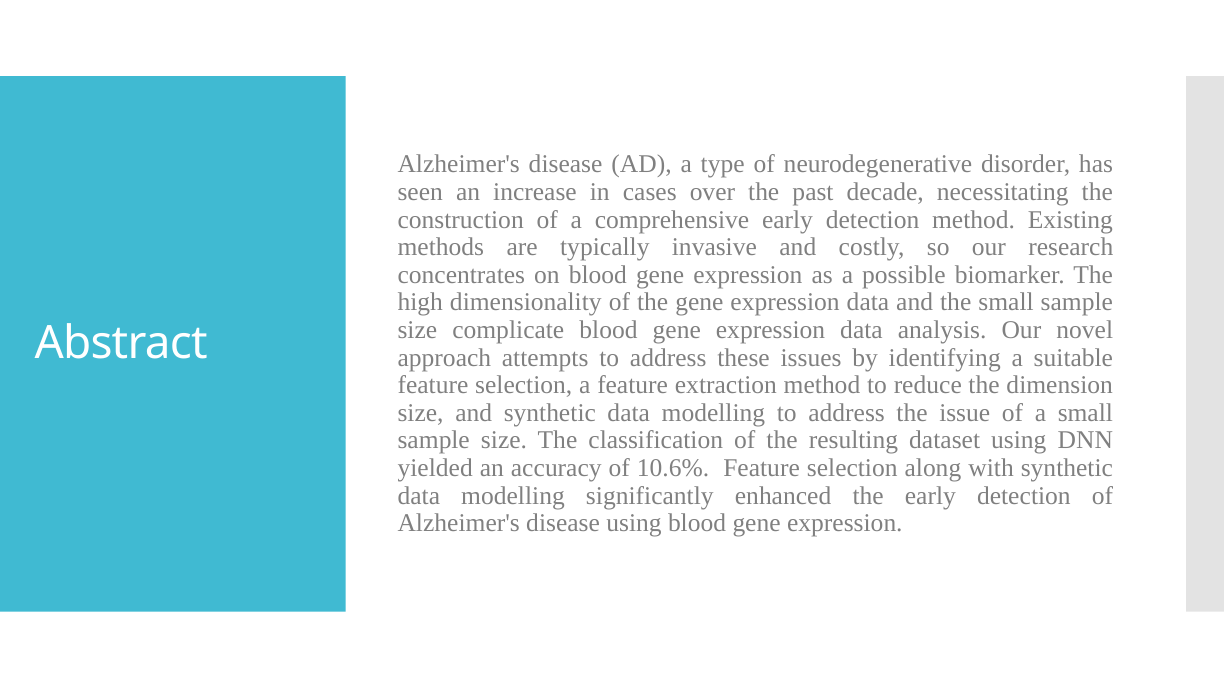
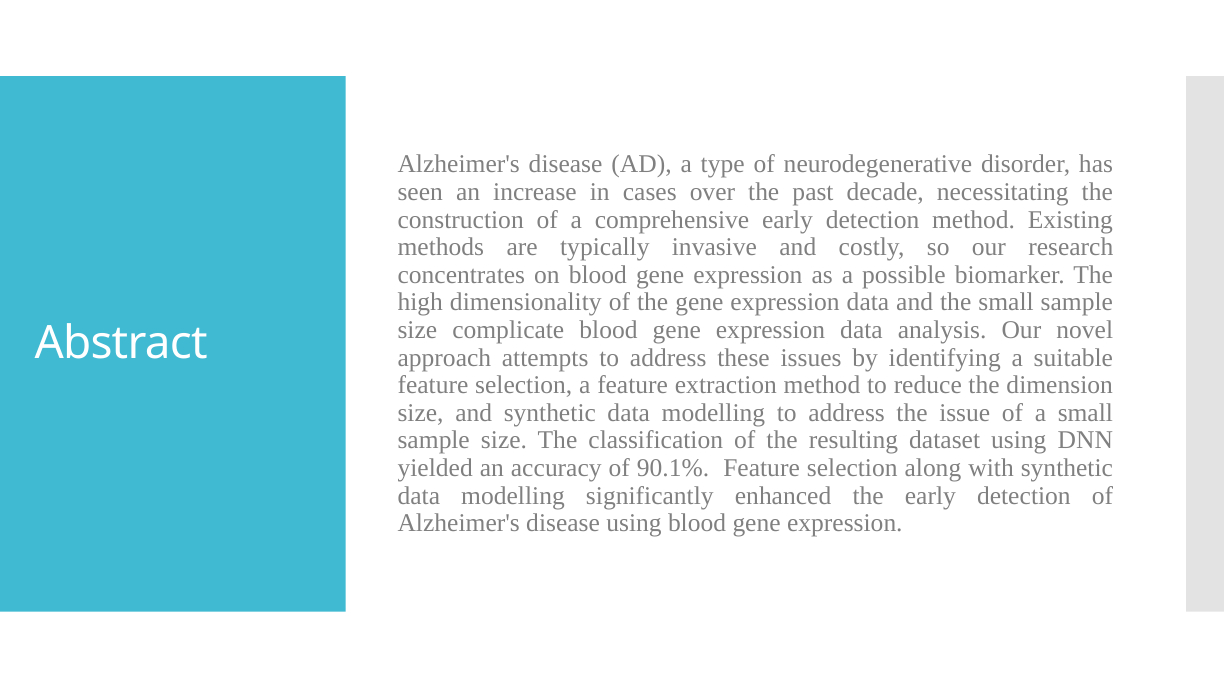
10.6%: 10.6% -> 90.1% (673, 468)
